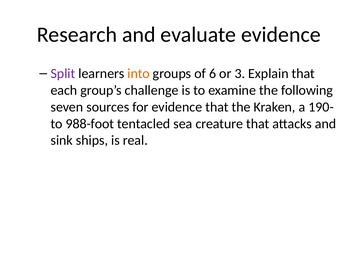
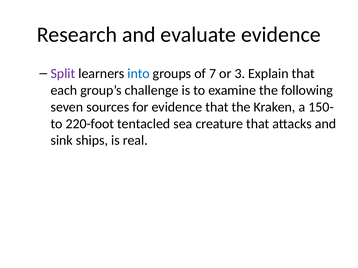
into colour: orange -> blue (139, 74)
6: 6 -> 7 (213, 74)
190-: 190- -> 150- (321, 107)
988-foot: 988-foot -> 220-foot (90, 124)
